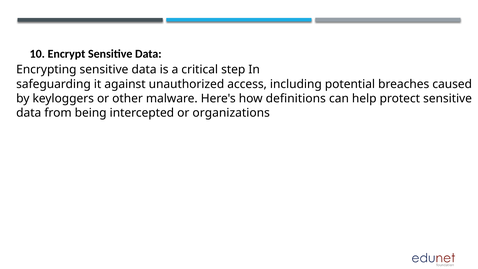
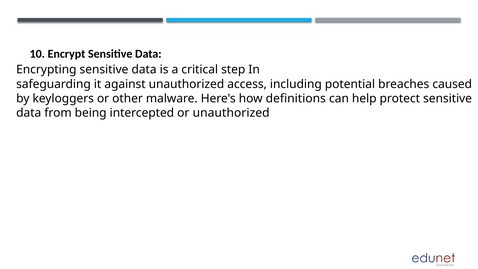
or organizations: organizations -> unauthorized (231, 113)
